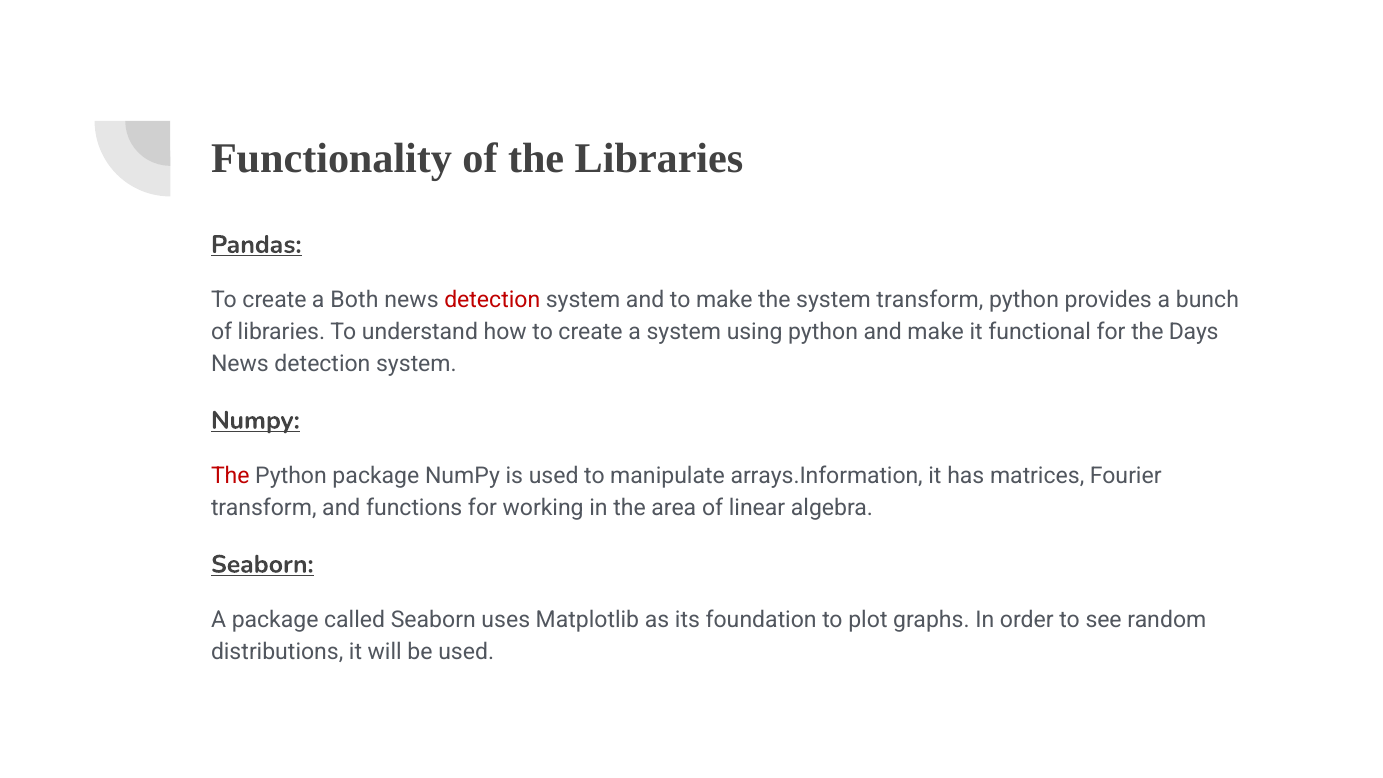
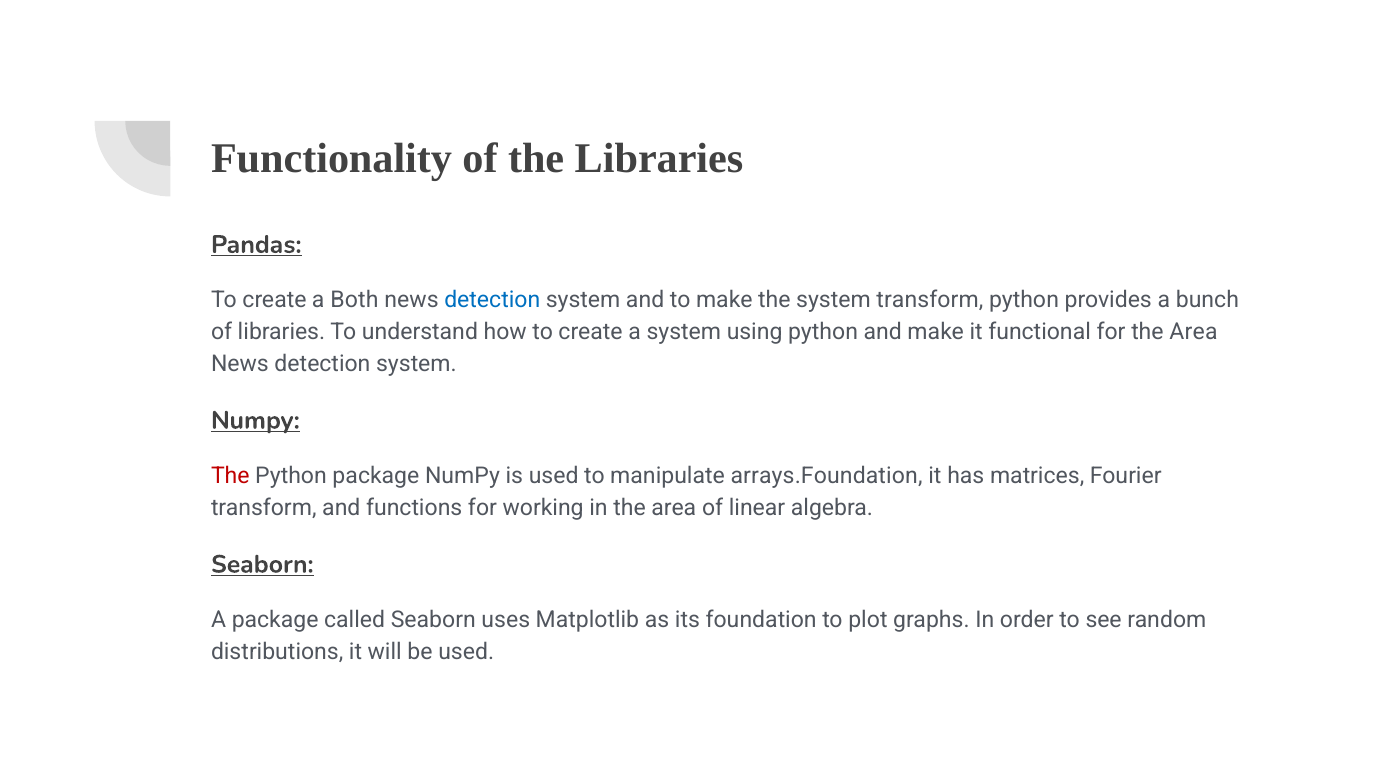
detection colour: red -> blue (492, 300)
for the Days: Days -> Area (1193, 332)
arrays.Information: arrays.Information -> arrays.Foundation (827, 476)
